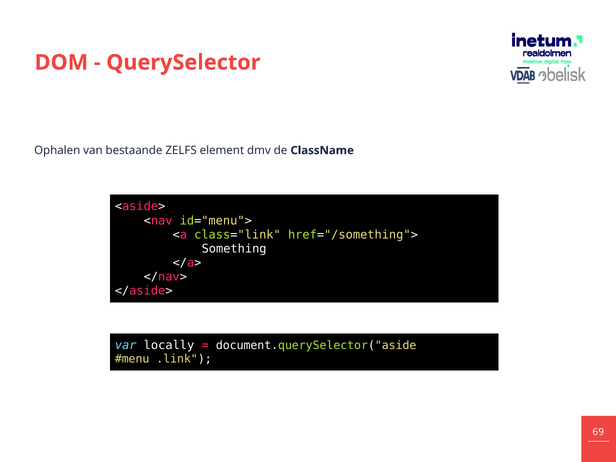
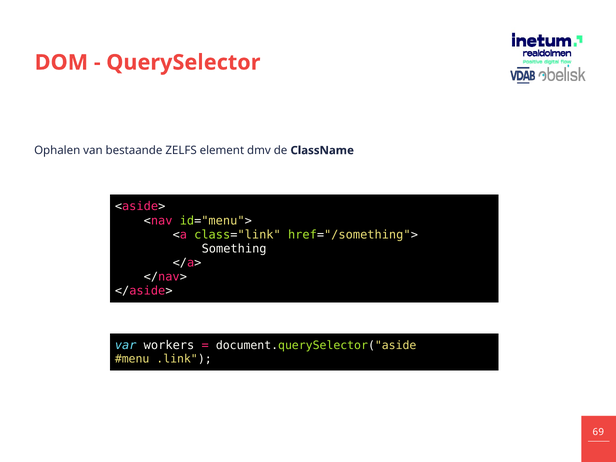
locally: locally -> workers (169, 345)
